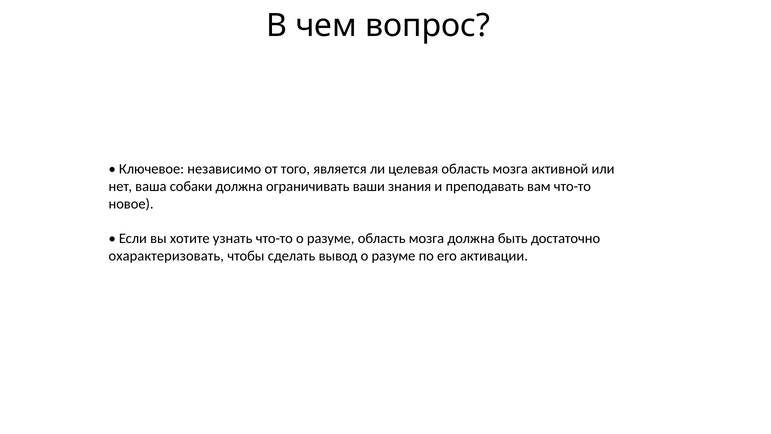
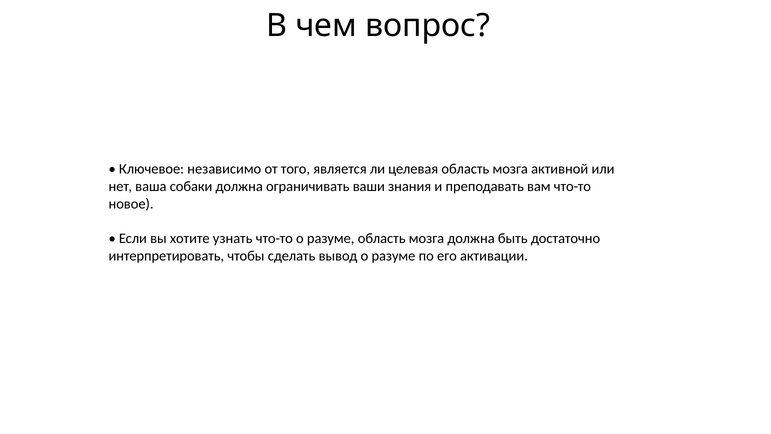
охарактеризовать: охарактеризовать -> интерпретировать (166, 256)
